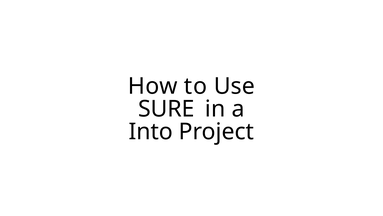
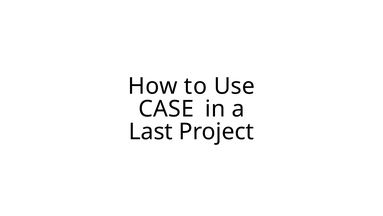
SURE: SURE -> CASE (166, 109)
Into: Into -> Last (151, 131)
